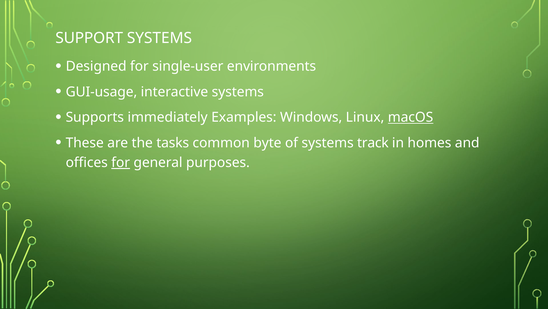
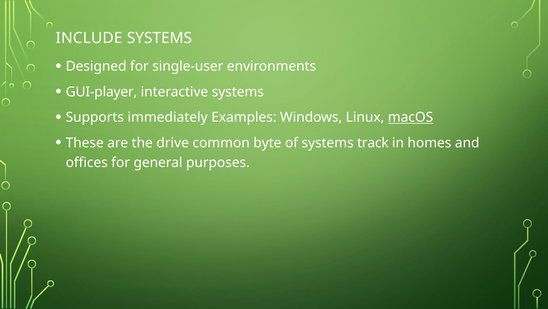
SUPPORT: SUPPORT -> INCLUDE (89, 38)
GUI-usage: GUI-usage -> GUI-player (101, 92)
tasks: tasks -> drive (173, 143)
for underline: present -> none (121, 162)
